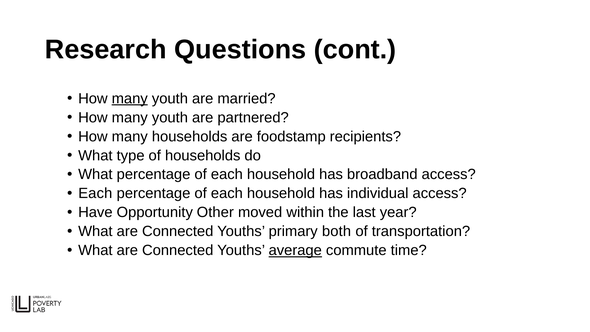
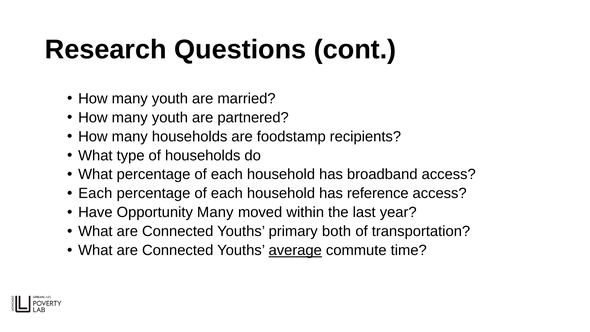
many underline: present -> none (130, 98)
individual: individual -> reference (378, 193)
Opportunity Other: Other -> Many (215, 212)
